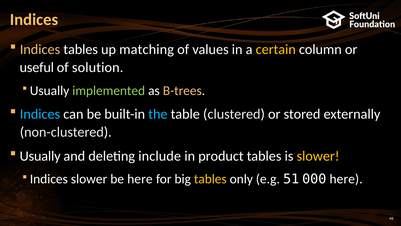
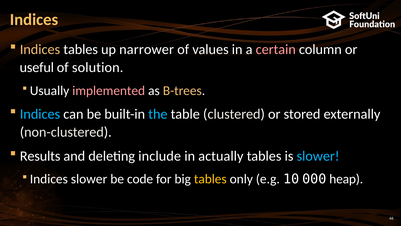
matching: matching -> narrower (147, 49)
certain colour: yellow -> pink (276, 49)
implemented colour: light green -> pink (109, 90)
Usually: Usually -> Results (40, 156)
product: product -> actually (221, 156)
slower colour: yellow -> light blue (318, 156)
be here: here -> code (140, 179)
51: 51 -> 10 (291, 179)
000 here: here -> heap (346, 179)
